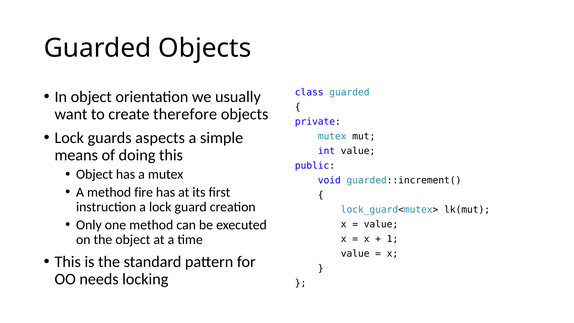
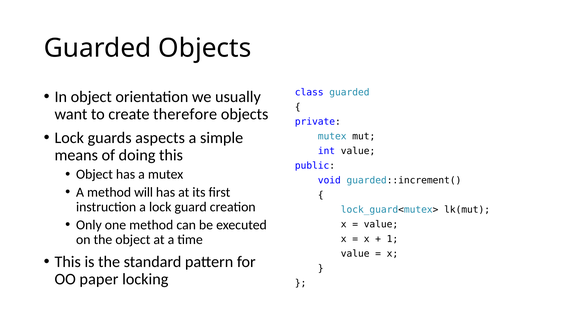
fire: fire -> will (144, 192)
needs: needs -> paper (99, 279)
